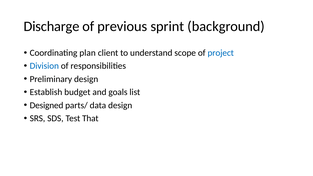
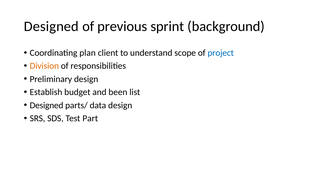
Discharge: Discharge -> Designed (51, 26)
Division colour: blue -> orange (44, 66)
goals: goals -> been (118, 92)
That: That -> Part (90, 118)
